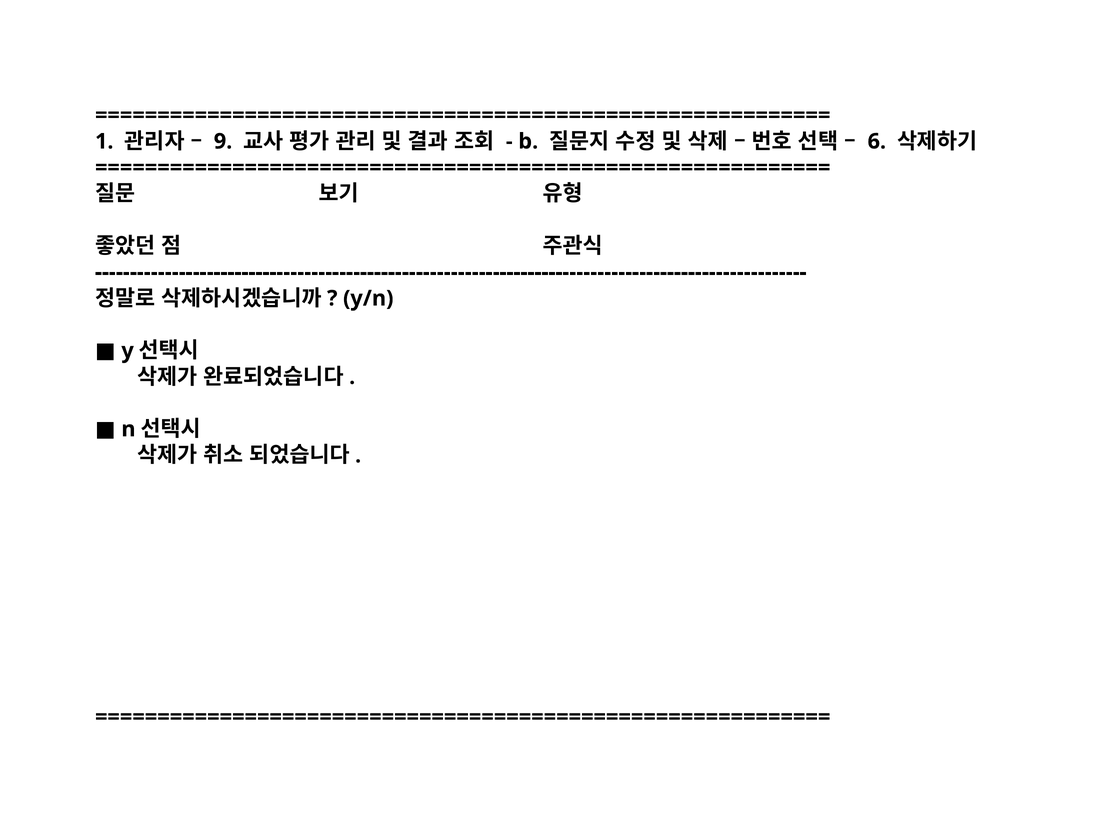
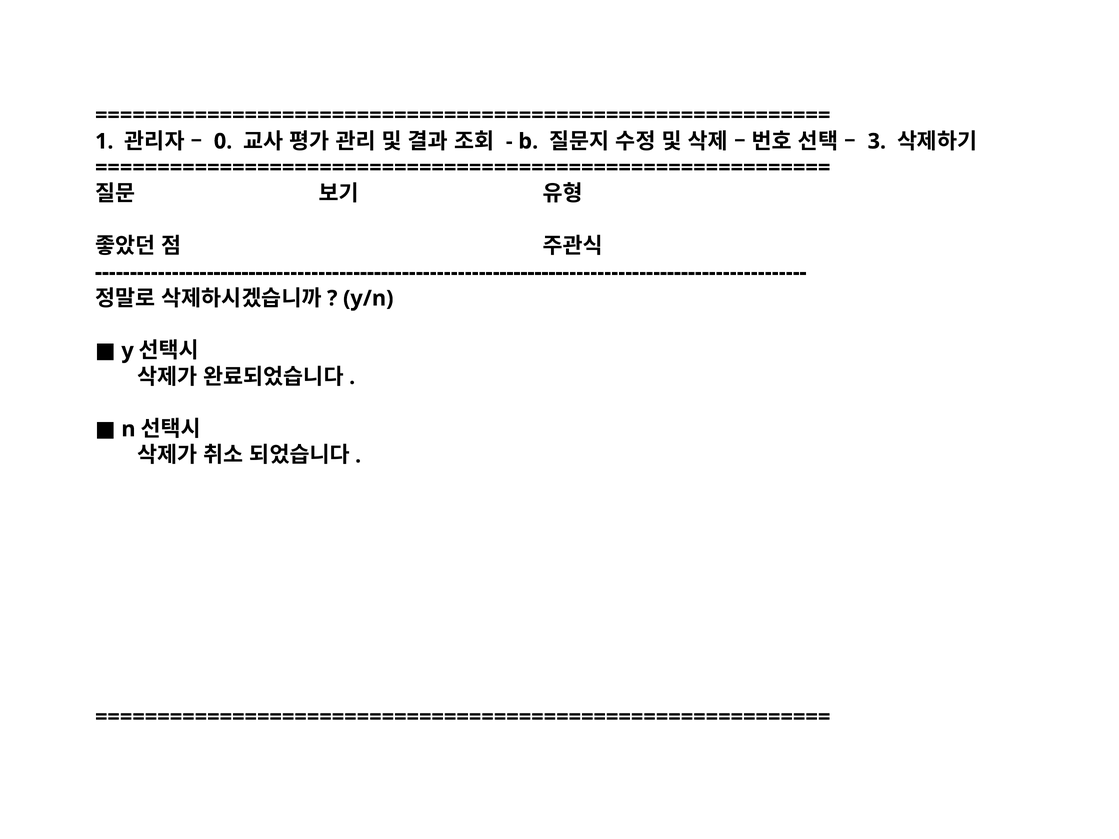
9: 9 -> 0 (223, 141)
6: 6 -> 3 (877, 141)
